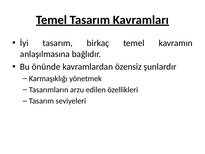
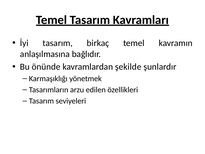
özensiz: özensiz -> şekilde (128, 67)
